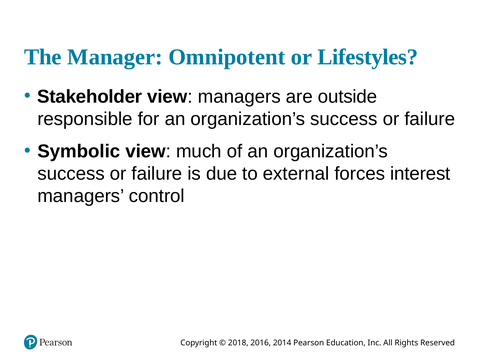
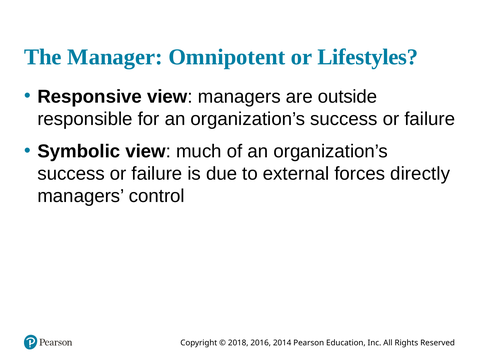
Stakeholder: Stakeholder -> Responsive (90, 97)
interest: interest -> directly (420, 174)
